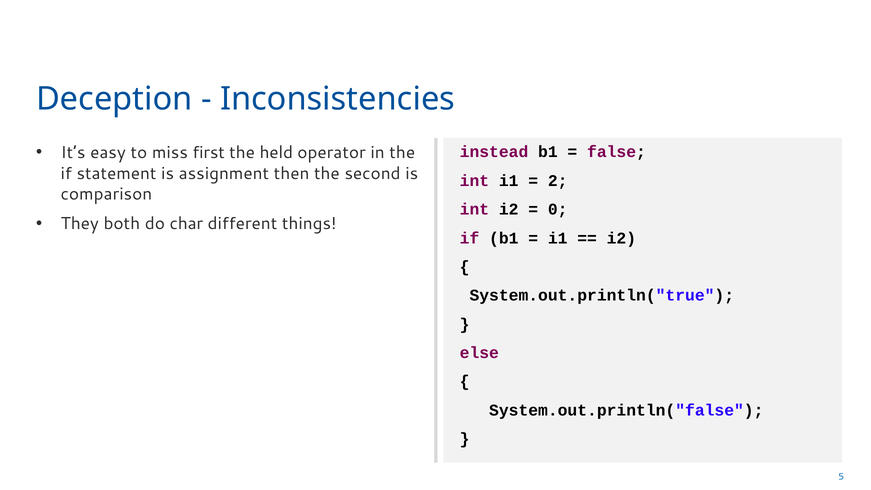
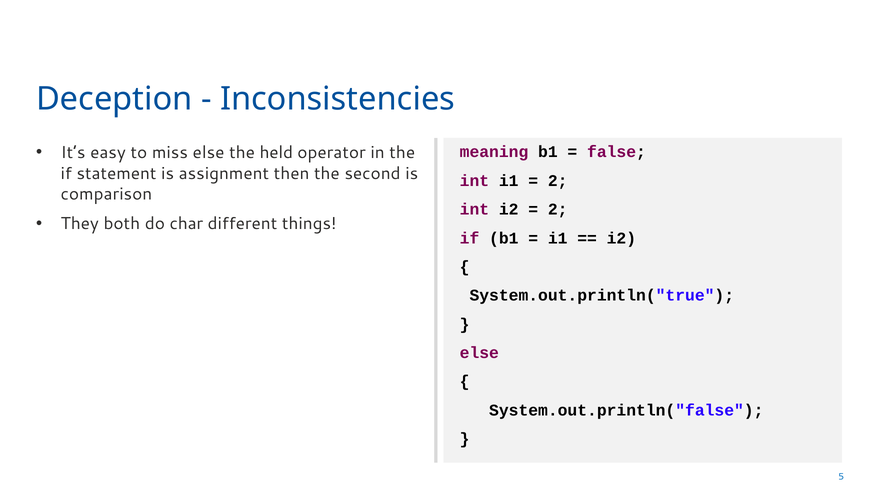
miss first: first -> else (209, 153)
instead: instead -> meaning (494, 152)
0: 0 -> 2 (558, 209)
